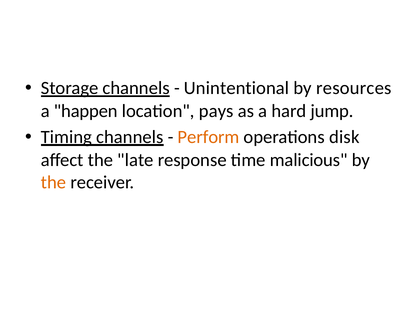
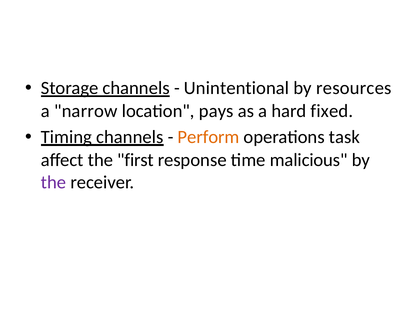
happen: happen -> narrow (86, 111)
jump: jump -> fixed (332, 111)
disk: disk -> task (344, 137)
late: late -> first (136, 160)
the colour: orange -> purple (54, 182)
